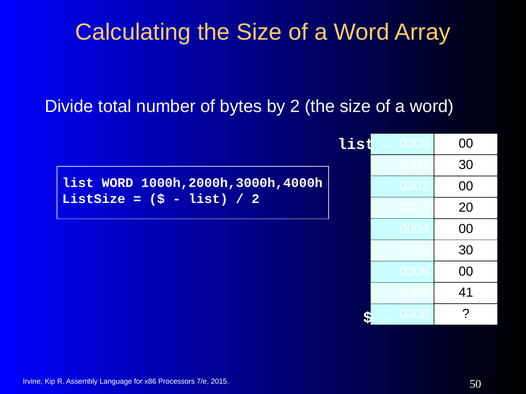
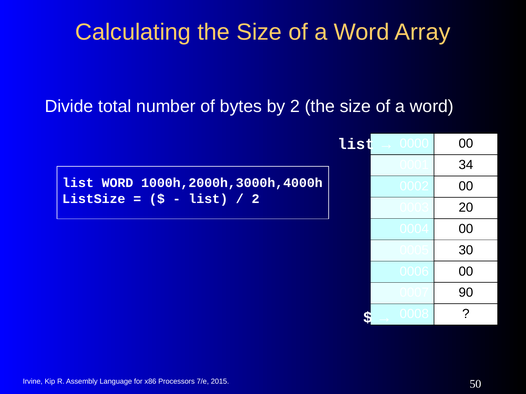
0001 30: 30 -> 34 (466, 165)
41: 41 -> 90 (466, 293)
